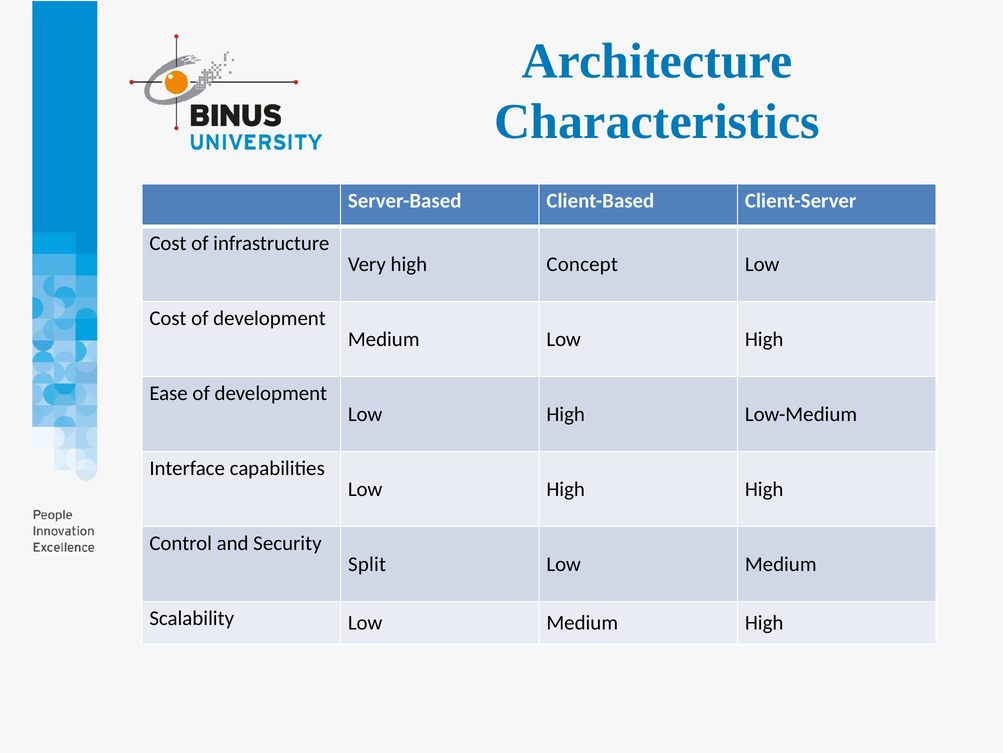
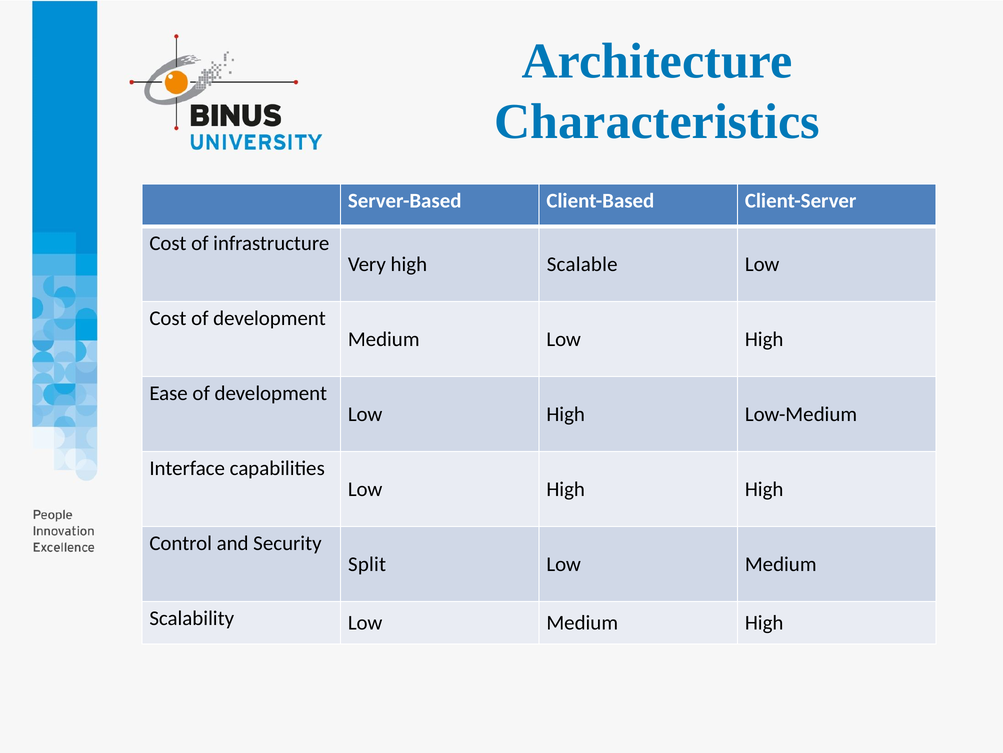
Concept: Concept -> Scalable (582, 264)
